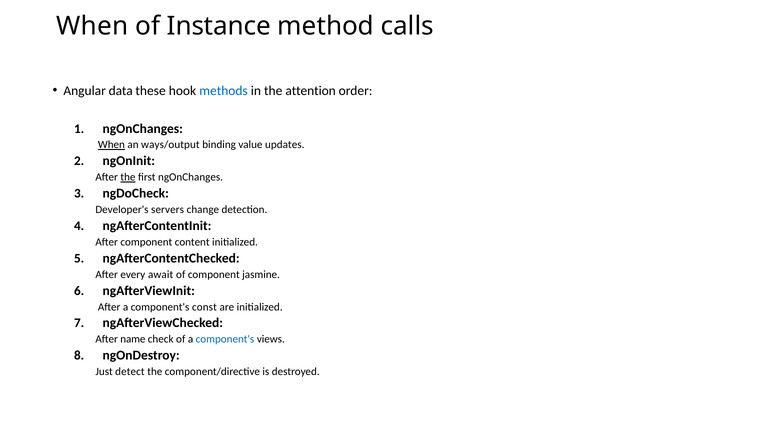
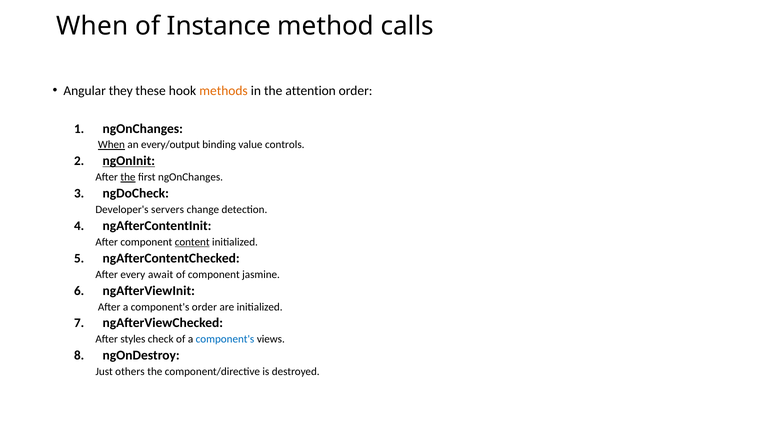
data: data -> they (121, 91)
methods colour: blue -> orange (224, 91)
ways/output: ways/output -> every/output (170, 145)
updates: updates -> controls (285, 145)
ngOnInit underline: none -> present (129, 161)
content underline: none -> present (192, 242)
component's const: const -> order (204, 307)
name: name -> styles (133, 340)
detect: detect -> others (130, 372)
